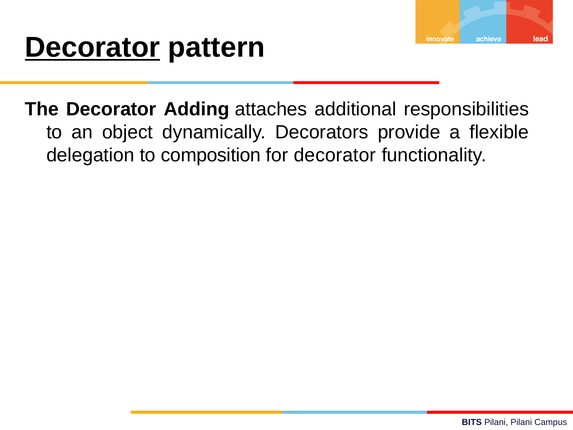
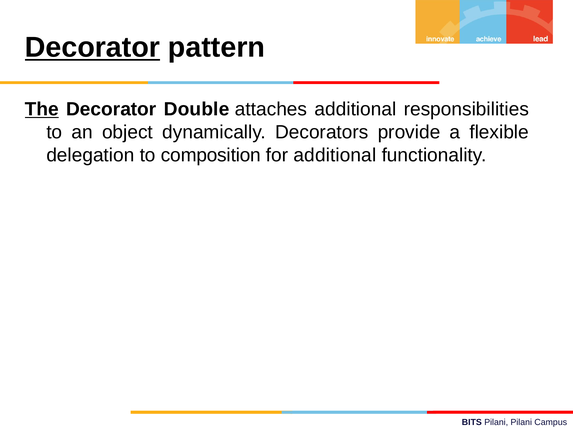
The underline: none -> present (42, 109)
Adding: Adding -> Double (197, 109)
for decorator: decorator -> additional (335, 155)
